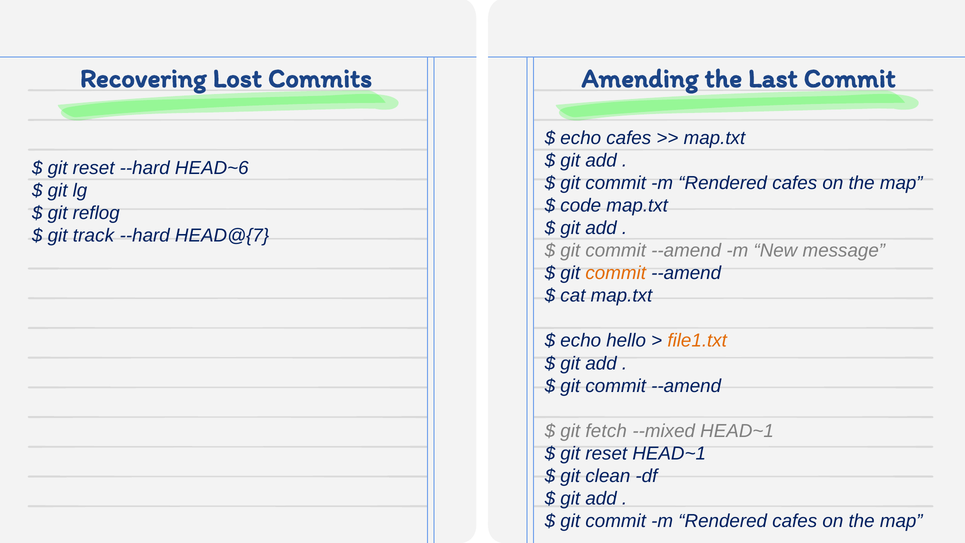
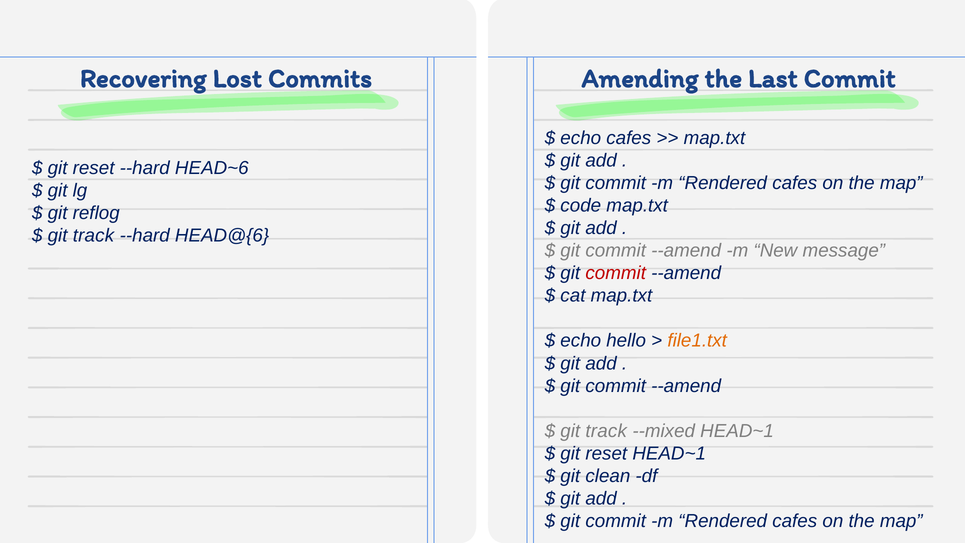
HEAD@{7: HEAD@{7 -> HEAD@{6 (222, 236)
commit colour: orange -> red (616, 273)
fetch: fetch -> track (606, 431)
